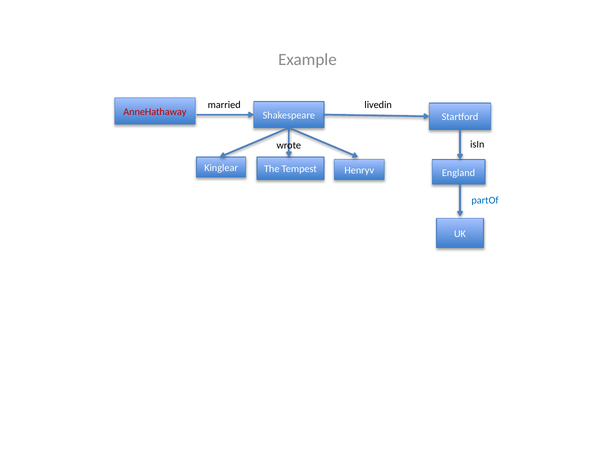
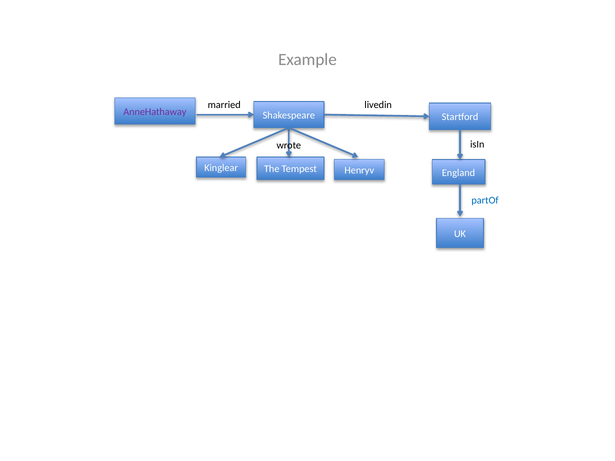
AnneHathaway colour: red -> purple (155, 112)
